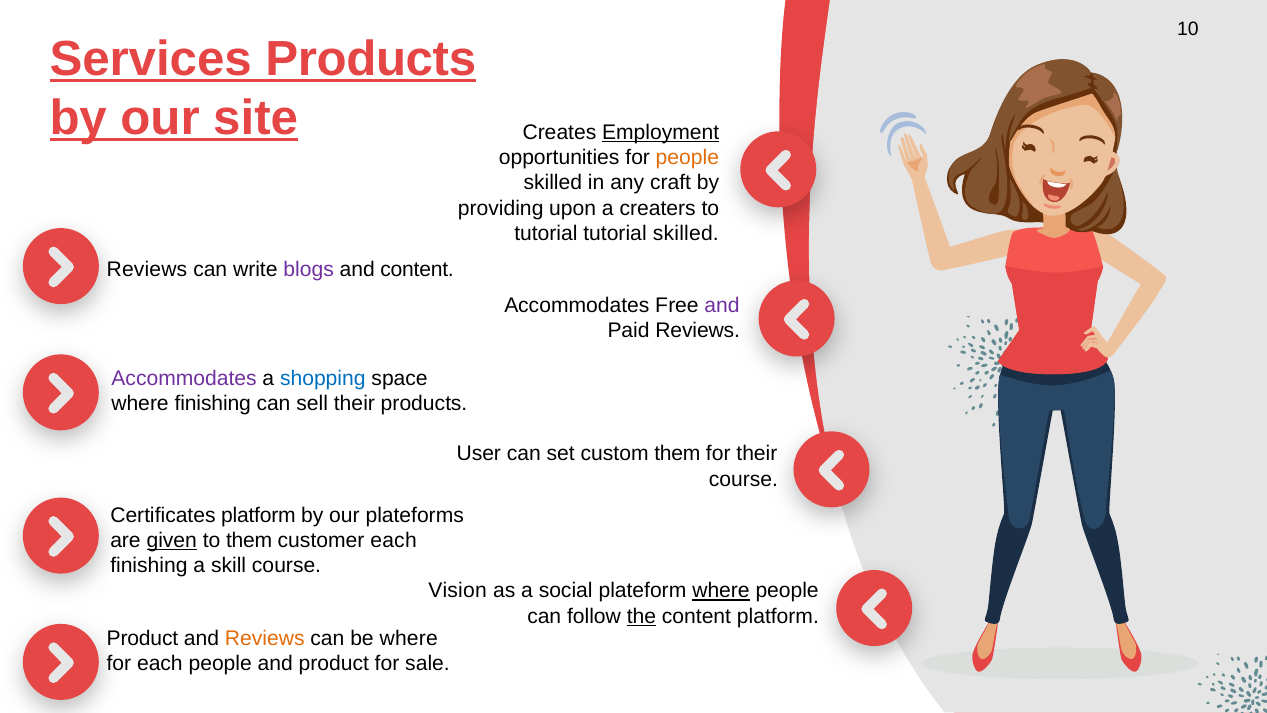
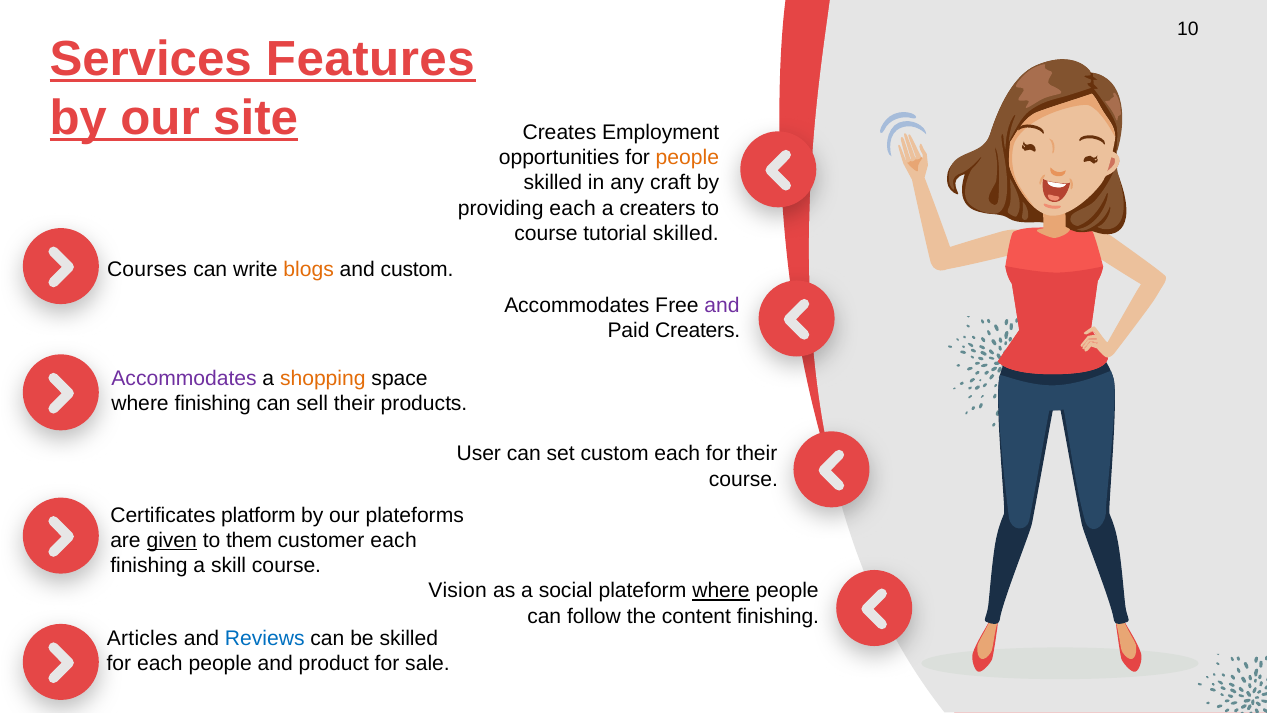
Services Products: Products -> Features (370, 59)
Employment underline: present -> none (661, 132)
providing upon: upon -> each (573, 208)
tutorial: tutorial -> course (546, 234)
Reviews: Reviews -> Courses (147, 270)
blogs colour: purple -> orange (309, 270)
and content: content -> custom (417, 270)
Paid Reviews: Reviews -> Creaters (698, 331)
shopping colour: blue -> orange (323, 378)
custom them: them -> each (677, 454)
the underline: present -> none (641, 616)
content platform: platform -> finishing (778, 616)
Product: Product -> Articles (142, 638)
Reviews colour: orange -> blue (265, 638)
be where: where -> skilled (409, 638)
